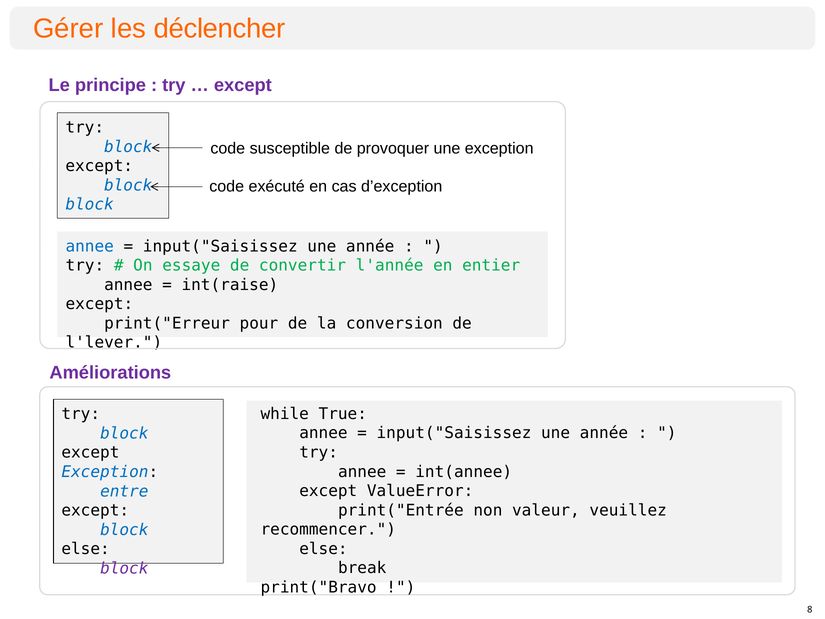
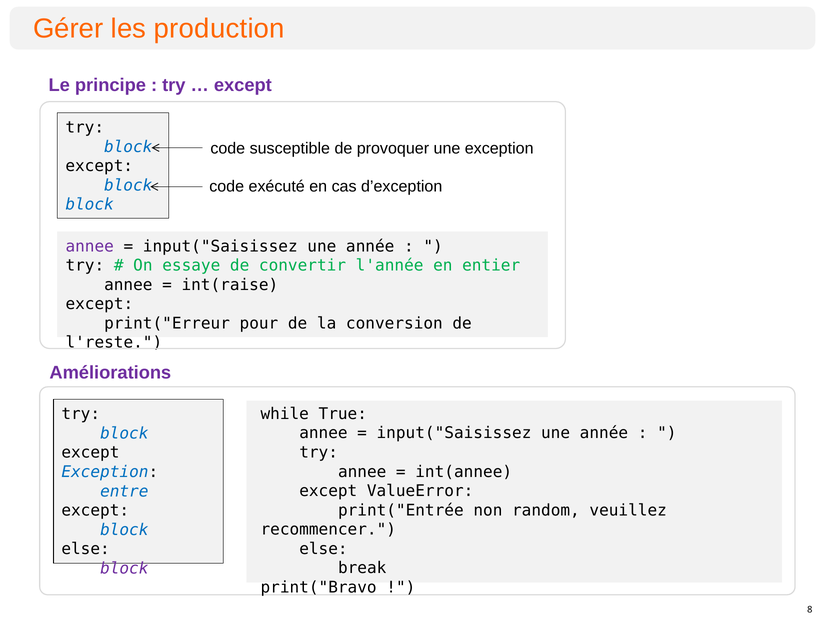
déclencher: déclencher -> production (219, 29)
annee colour: blue -> purple (90, 246)
l'lever: l'lever -> l'reste (114, 343)
valeur: valeur -> random (546, 510)
